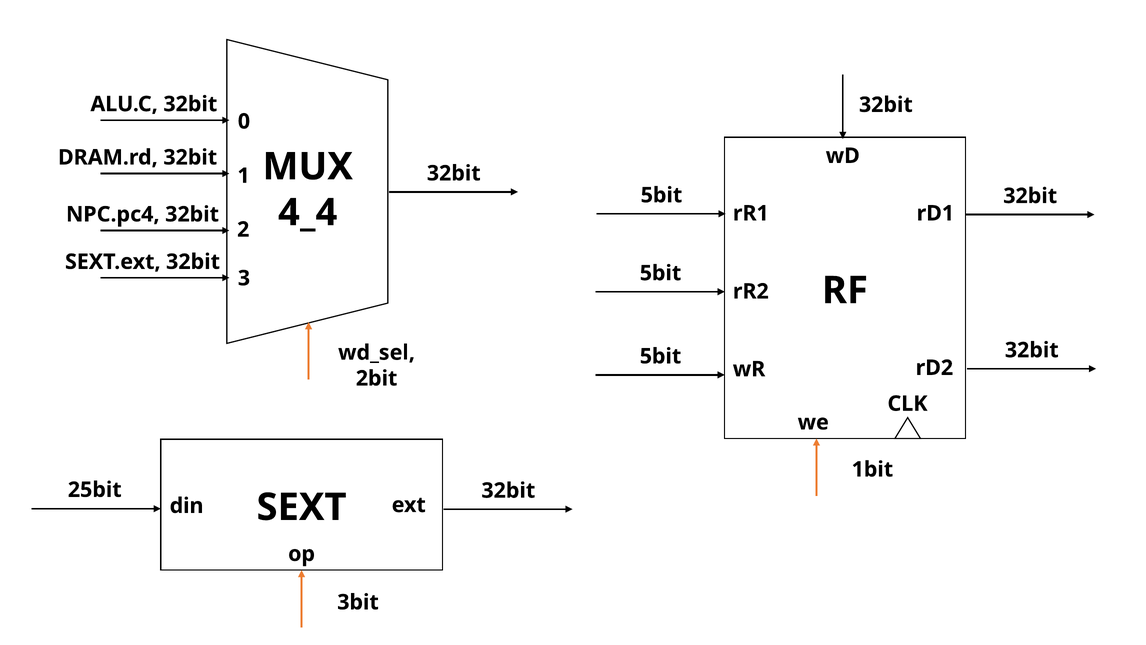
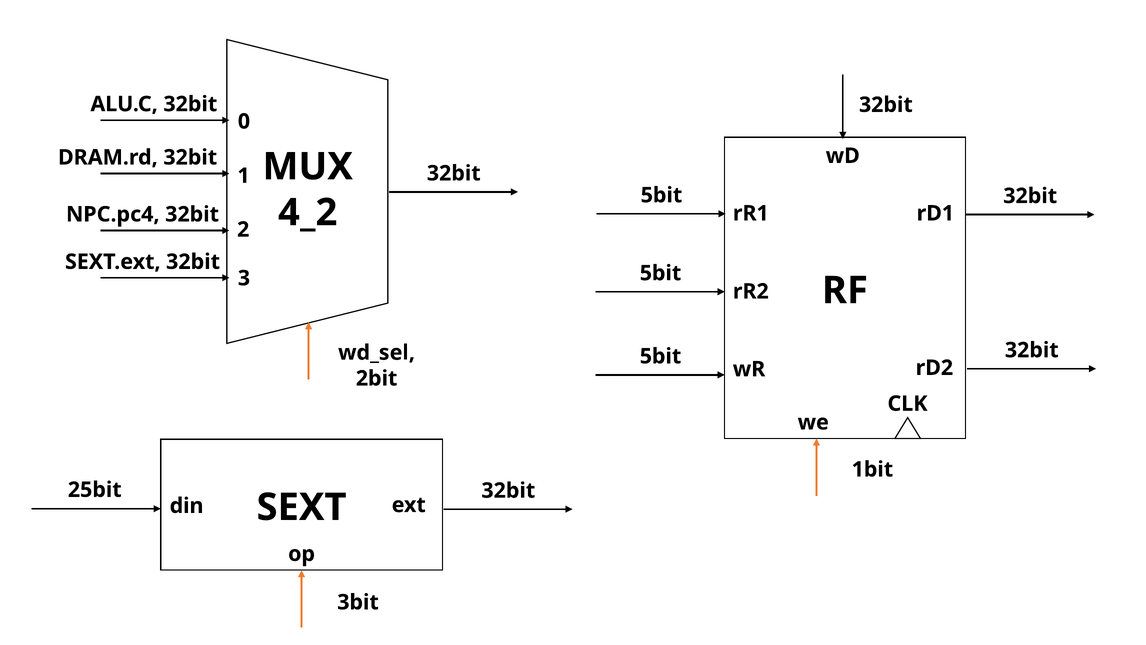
4_4: 4_4 -> 4_2 (308, 212)
